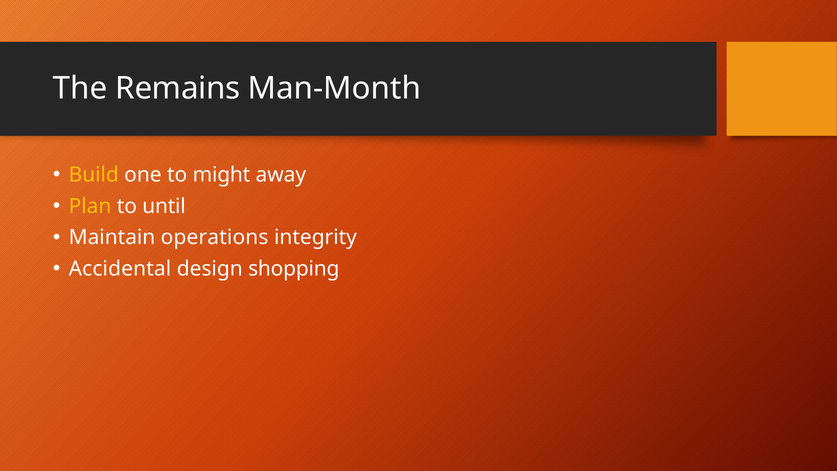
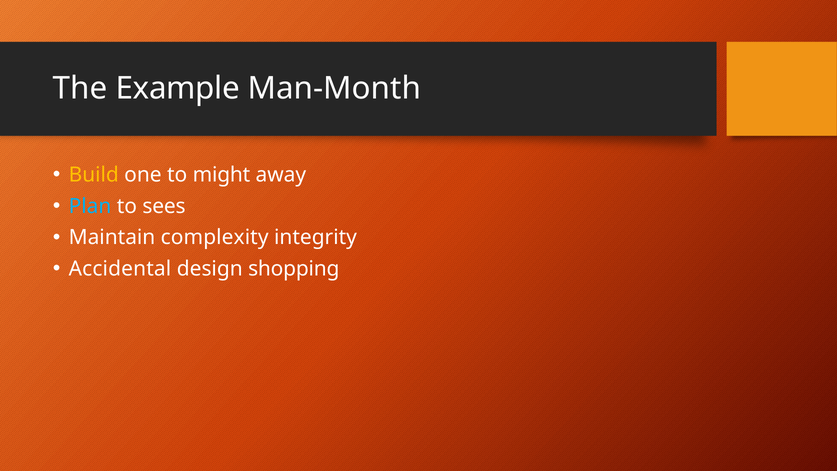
Remains: Remains -> Example (178, 89)
Plan colour: yellow -> light blue (90, 206)
until: until -> sees (164, 206)
operations: operations -> complexity (215, 237)
